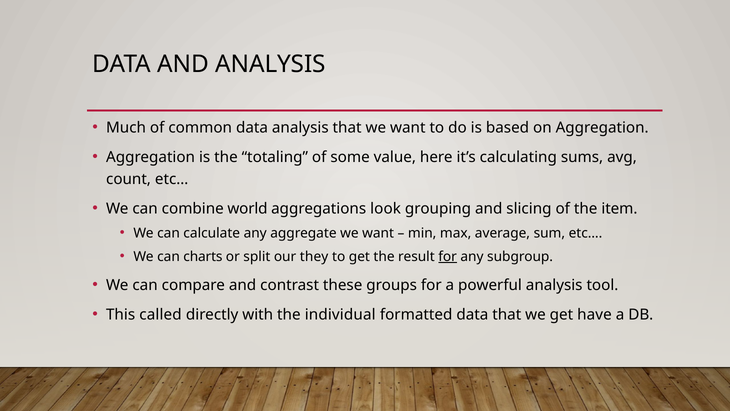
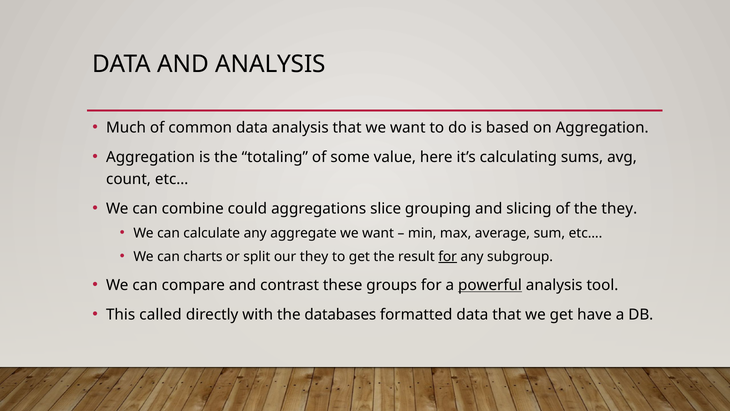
world: world -> could (247, 208)
look: look -> slice (386, 208)
the item: item -> they (619, 208)
powerful underline: none -> present (490, 285)
individual: individual -> databases (340, 314)
